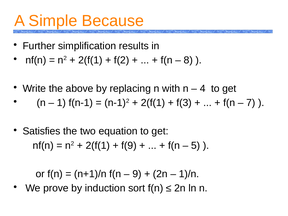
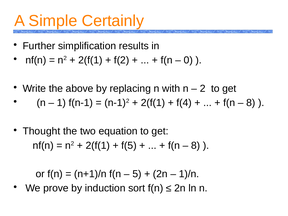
Because: Because -> Certainly (113, 21)
8: 8 -> 0 (188, 60)
4: 4 -> 2 (203, 89)
f(3: f(3 -> f(4 (184, 103)
7: 7 -> 8 (251, 103)
Satisfies: Satisfies -> Thought (41, 131)
f(9: f(9 -> f(5 (129, 145)
5: 5 -> 8 (196, 145)
9: 9 -> 5 (137, 174)
